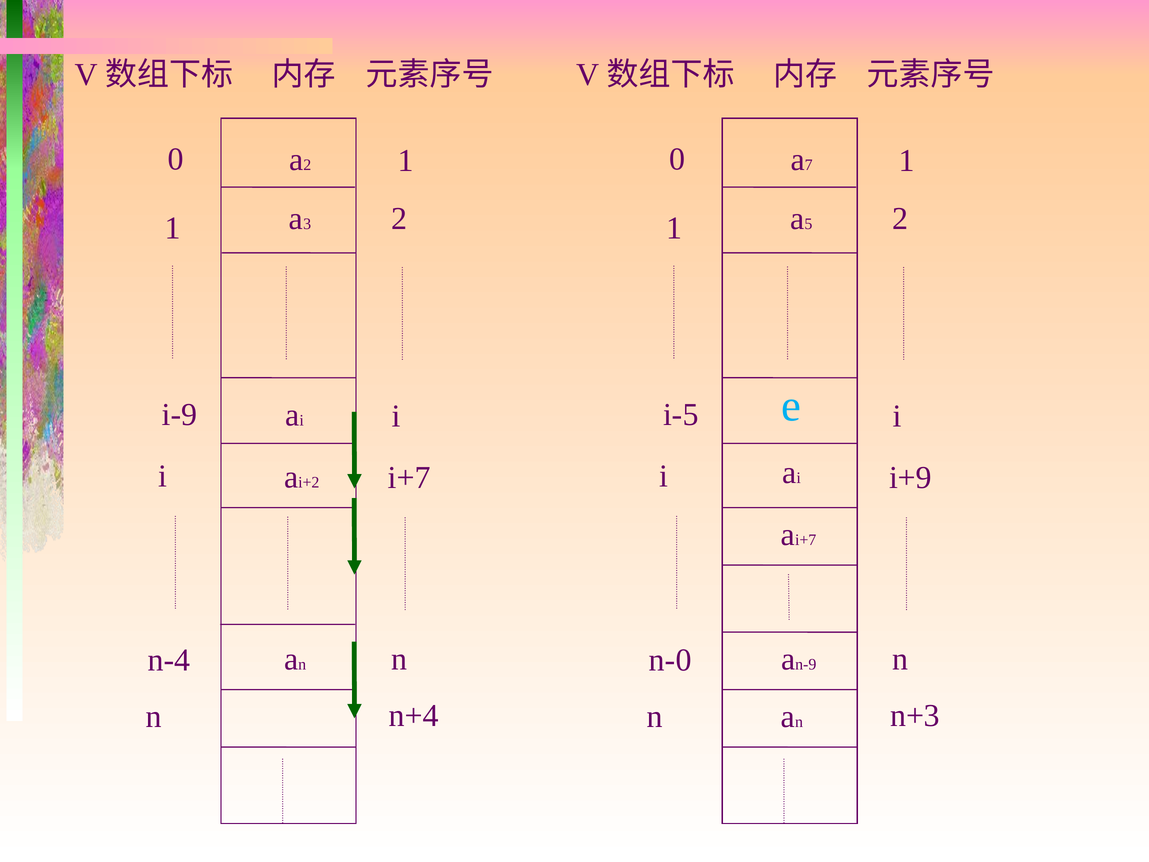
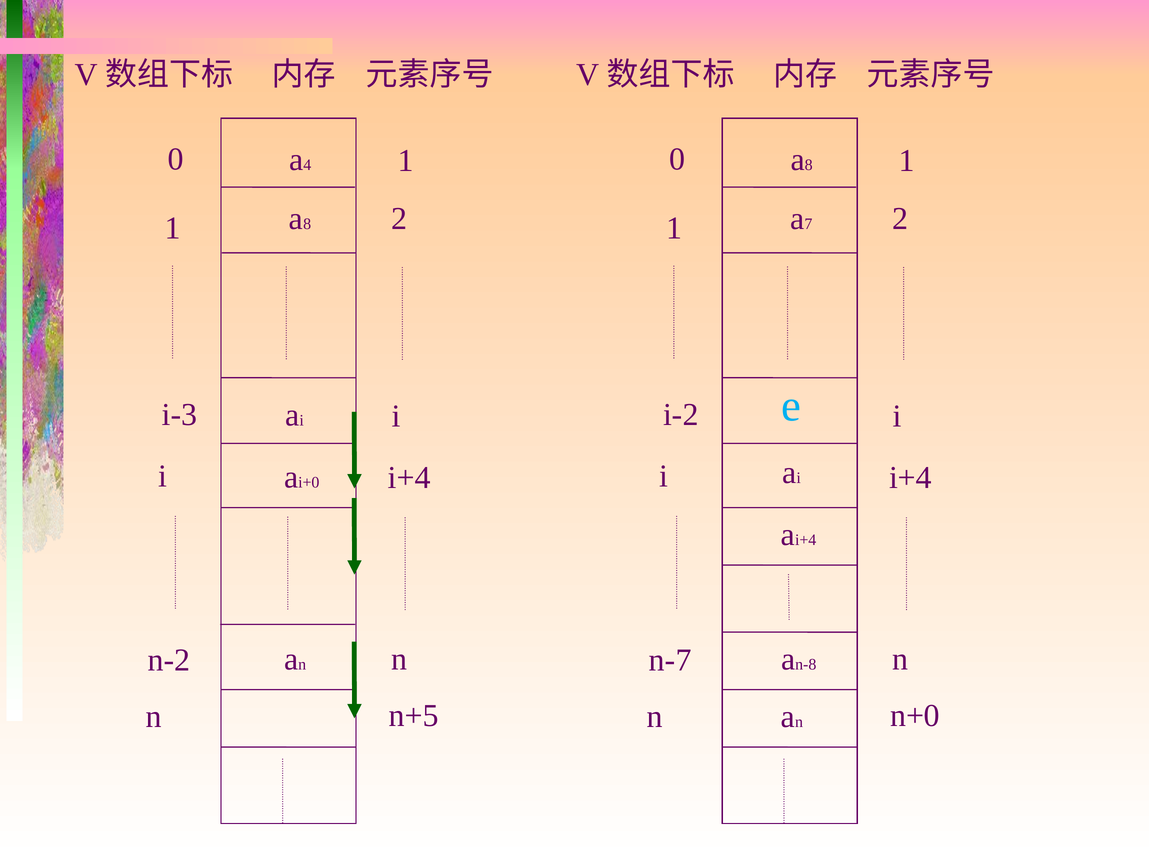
2: 2 -> 4 (307, 165)
7: 7 -> 8 (809, 165)
3: 3 -> 8 (307, 224)
5: 5 -> 7 (808, 224)
i-9: i-9 -> i-3 (180, 414)
i-5: i-5 -> i-2 (681, 414)
i+2: i+2 -> i+0 (309, 482)
i+7: i+7 -> i+4 (409, 478)
i+9: i+9 -> i+4 (910, 478)
i+7: i+7 -> i+4 (806, 540)
n-9: n-9 -> n-8 (806, 664)
n-4: n-4 -> n-2 (169, 660)
n-0: n-0 -> n-7 (670, 660)
n+4: n+4 -> n+5 (414, 716)
n+3: n+3 -> n+0 (915, 716)
